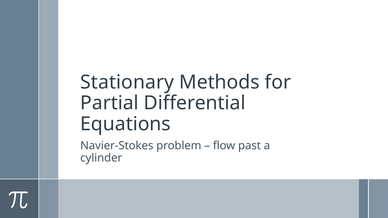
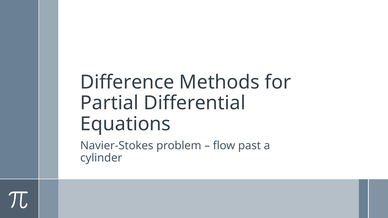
Stationary: Stationary -> Difference (127, 82)
